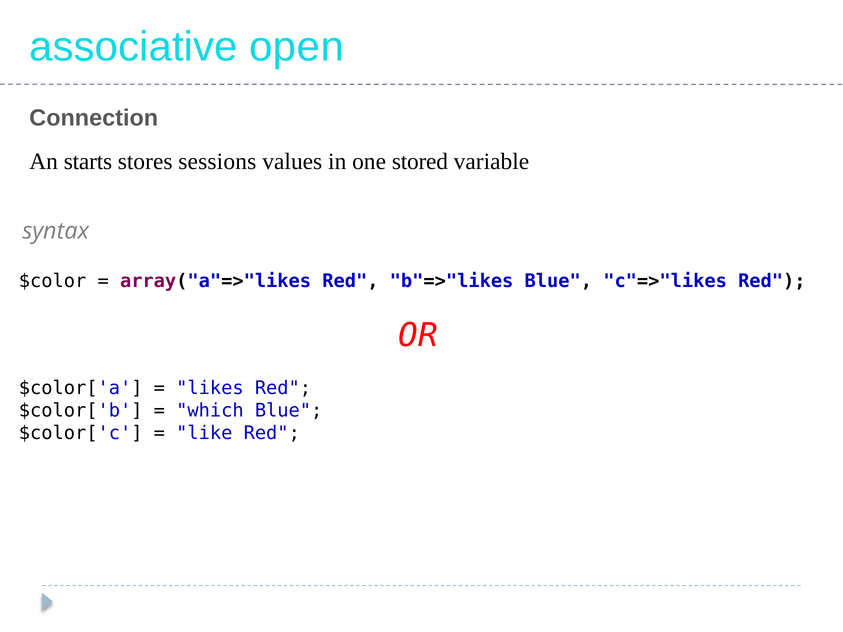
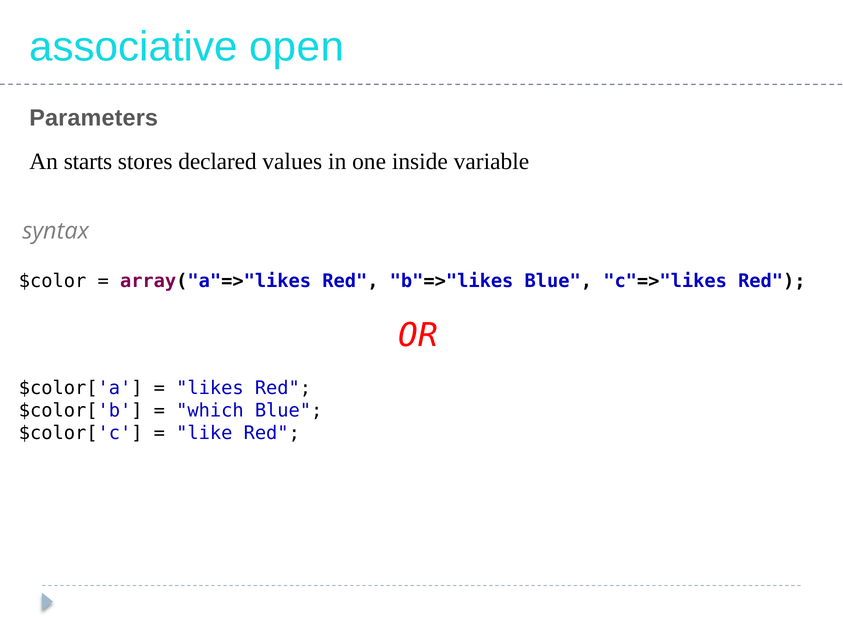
Connection: Connection -> Parameters (94, 118)
sessions: sessions -> declared (217, 161)
stored: stored -> inside (420, 161)
